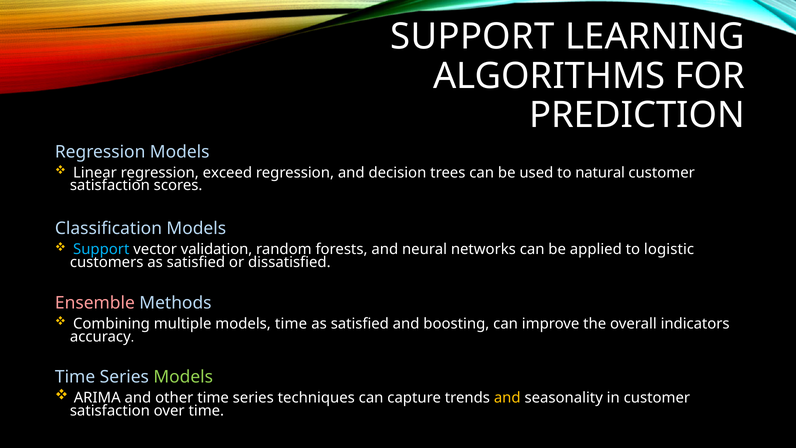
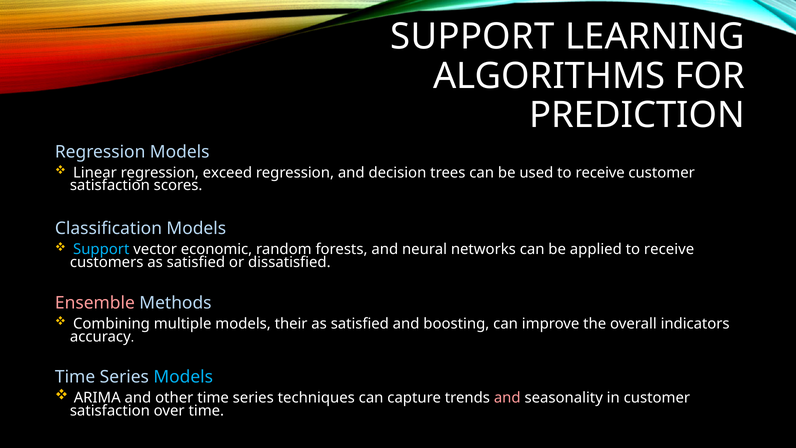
used to natural: natural -> receive (600, 173)
validation: validation -> economic (217, 249)
applied to logistic: logistic -> receive (669, 249)
models time: time -> their (291, 324)
Models colour: light green -> light blue (183, 377)
and colour: yellow -> pink (507, 398)
